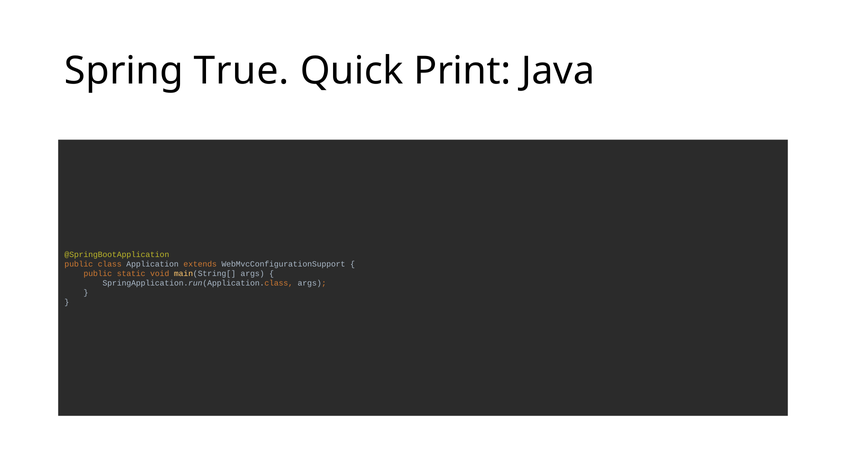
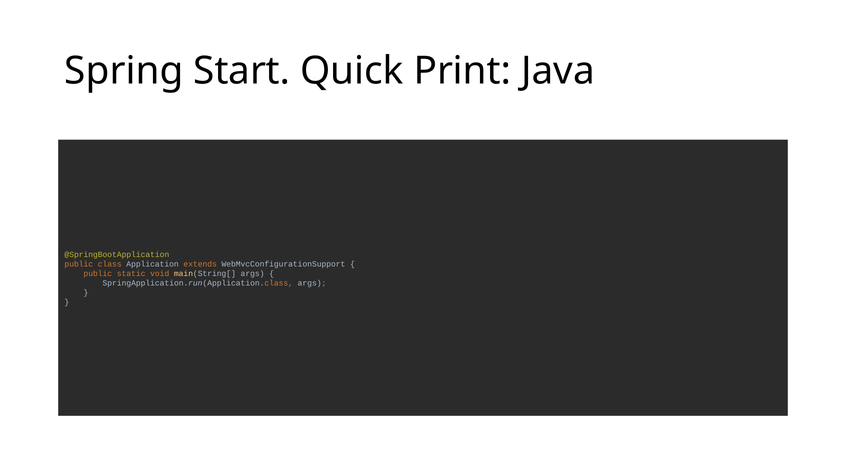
True: True -> Start (242, 71)
